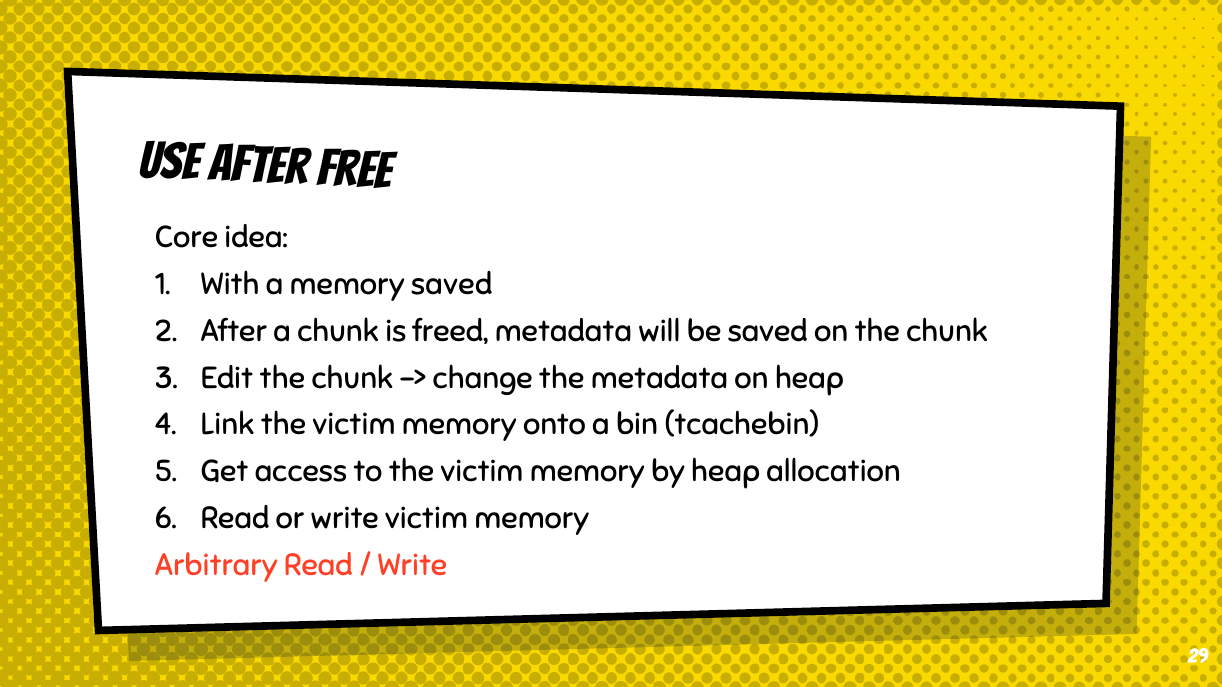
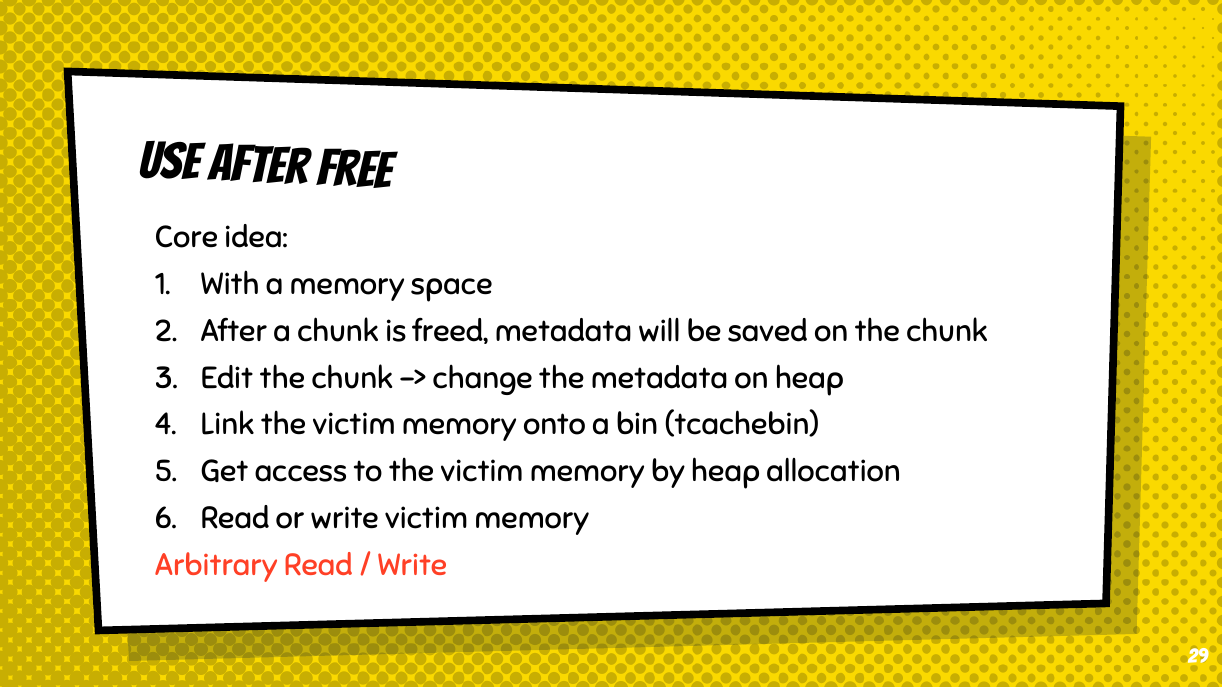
memory saved: saved -> space (452, 284)
